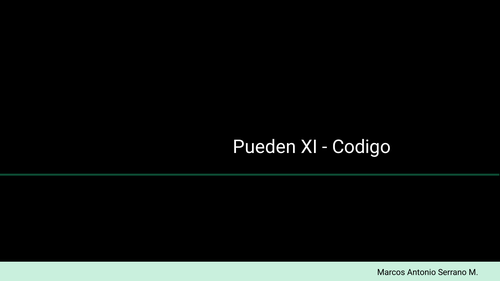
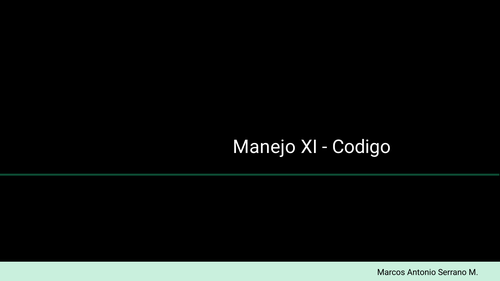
Pueden: Pueden -> Manejo (264, 147)
